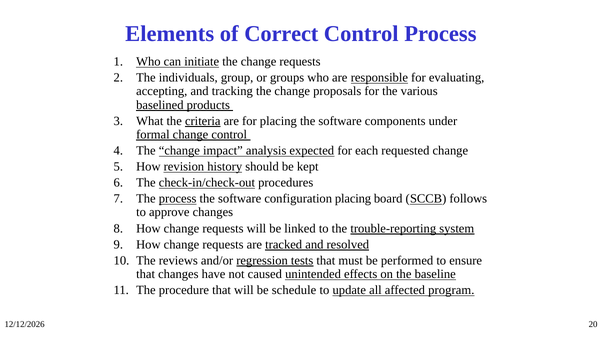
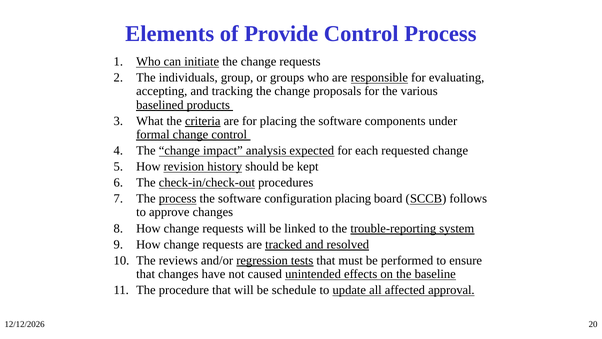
Correct: Correct -> Provide (281, 34)
program: program -> approval (451, 290)
